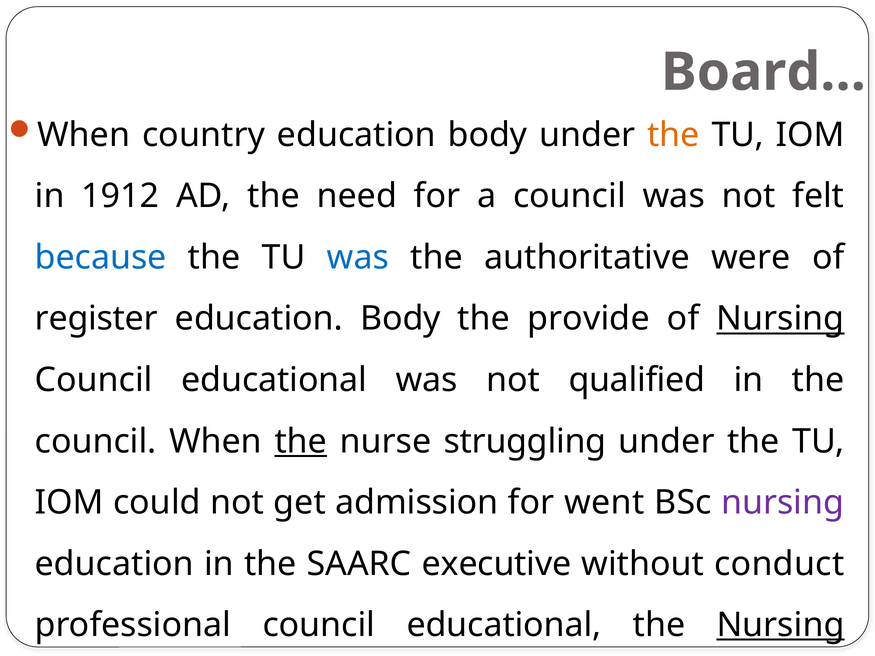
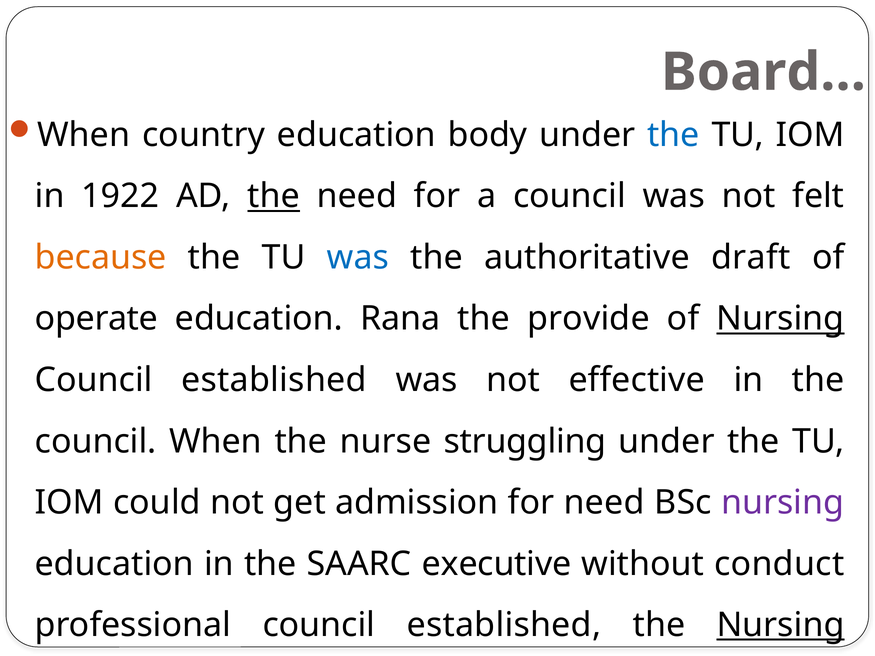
the colour: orange -> blue (673, 135)
1912: 1912 -> 1922 (120, 196)
the underline: none -> present (274, 196)
because colour: blue -> orange (101, 258)
were: were -> draft (751, 258)
register: register -> operate (96, 319)
Body: Body -> Rana (400, 319)
educational: educational -> established (274, 380)
qualified: qualified -> effective (637, 380)
the underline: present -> none (301, 441)
for went: went -> need (604, 503)
professional council educational: educational -> established (504, 625)
